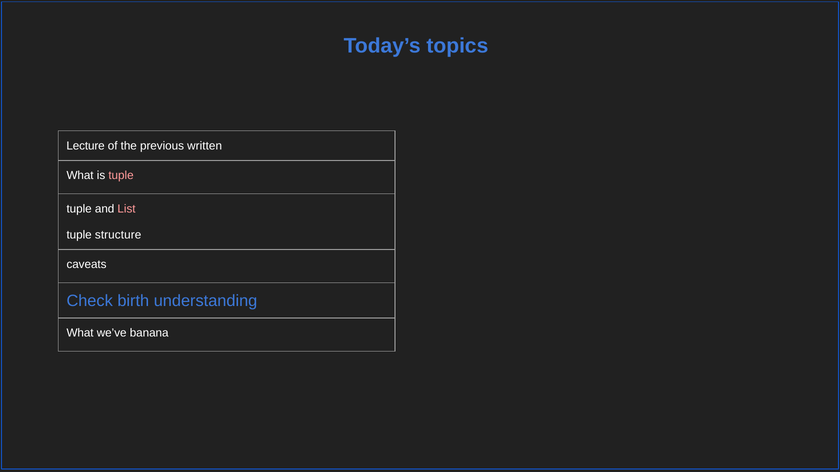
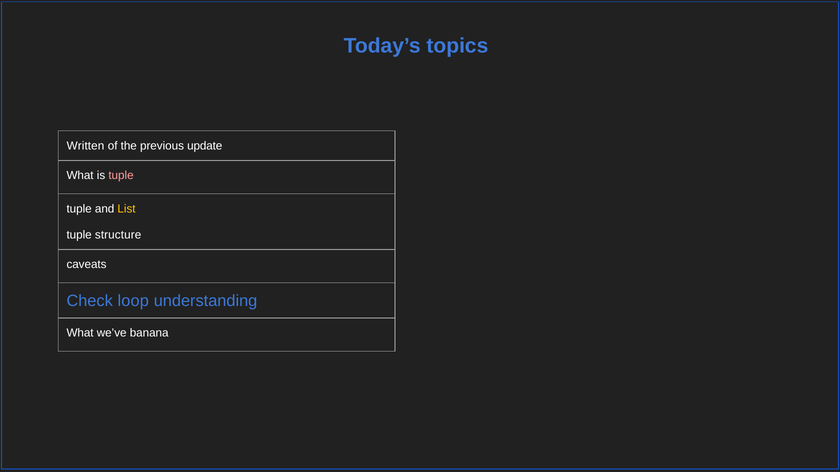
Lecture: Lecture -> Written (85, 146)
written: written -> update (205, 146)
List colour: pink -> yellow (127, 209)
birth: birth -> loop (133, 301)
